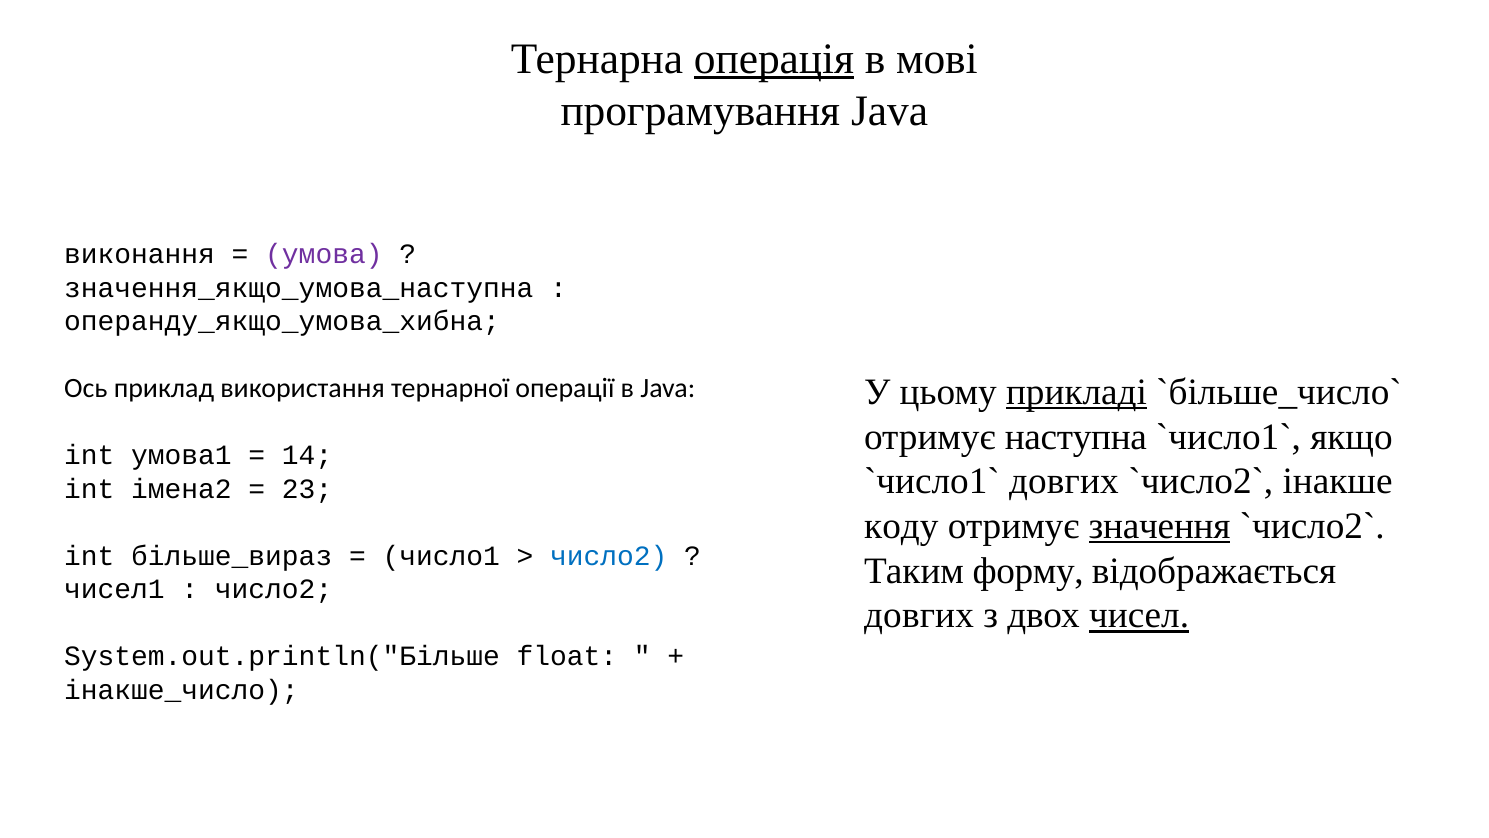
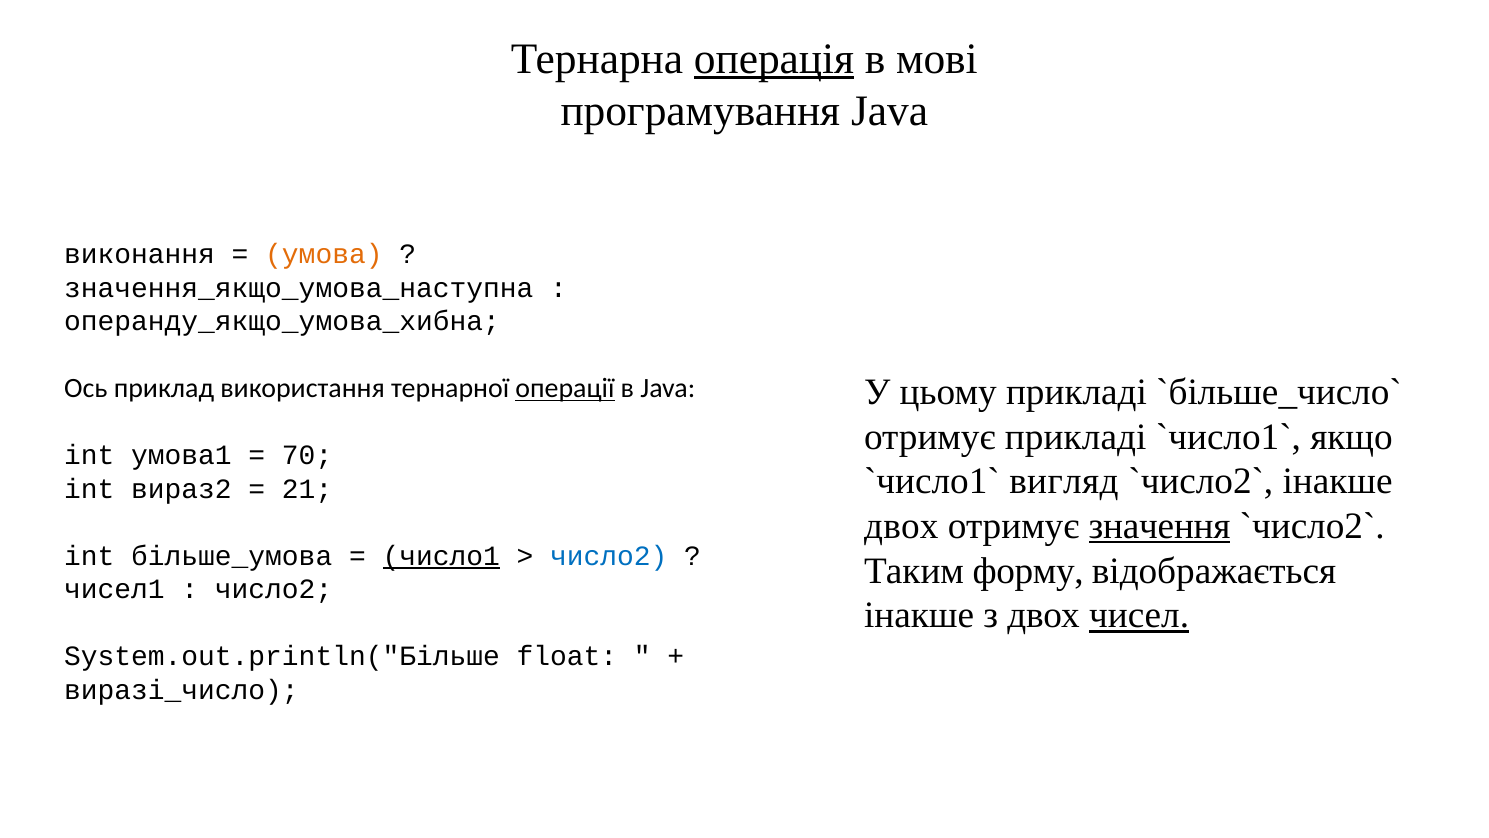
умова colour: purple -> orange (324, 254)
прикладі underline: present -> none (1076, 392)
операції underline: none -> present (565, 388)
отримує наступна: наступна -> прикладі (1076, 437)
14: 14 -> 70 (307, 455)
довгих: довгих -> вигляд (1064, 481)
імена2: імена2 -> вираз2 (181, 489)
23: 23 -> 21 (307, 489)
коду: коду -> двох (901, 526)
більше_вираз: більше_вираз -> більше_умова (232, 556)
число1 underline: none -> present (441, 556)
довгих: довгих -> інакше (919, 615)
інакше_число: інакше_число -> виразі_число (181, 690)
